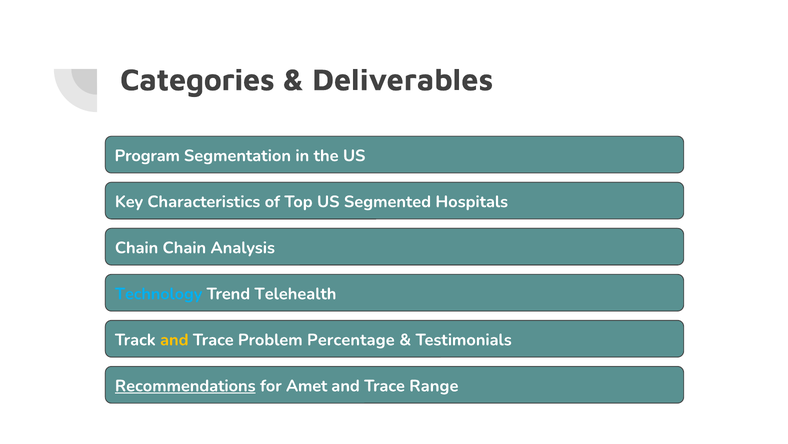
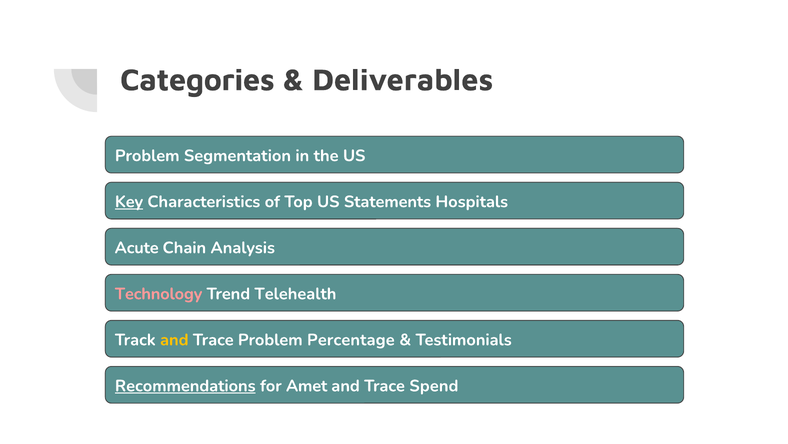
Program: Program -> Problem (147, 155)
Key underline: none -> present (129, 201)
Segmented: Segmented -> Statements (388, 201)
Chain: Chain -> Acute (137, 247)
Technology colour: light blue -> pink (159, 293)
Range: Range -> Spend (434, 385)
